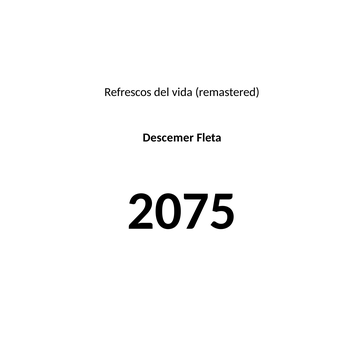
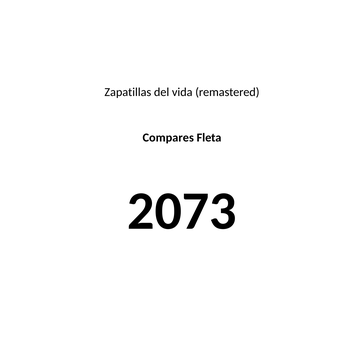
Refrescos: Refrescos -> Zapatillas (128, 92)
Descemer: Descemer -> Compares (168, 138)
2075: 2075 -> 2073 (182, 211)
